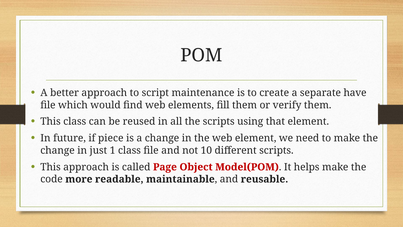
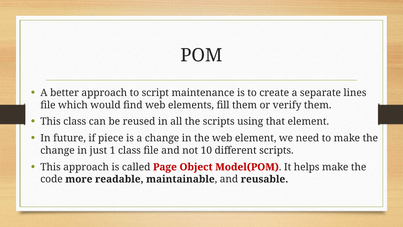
have: have -> lines (355, 93)
